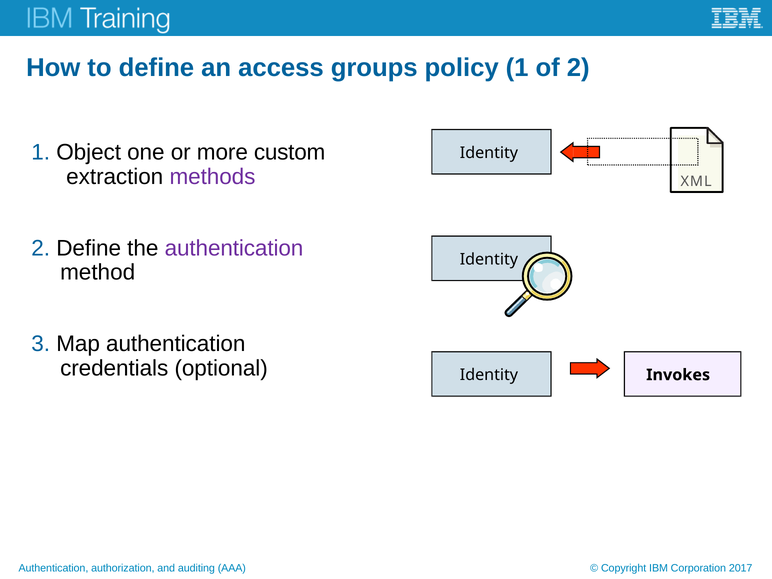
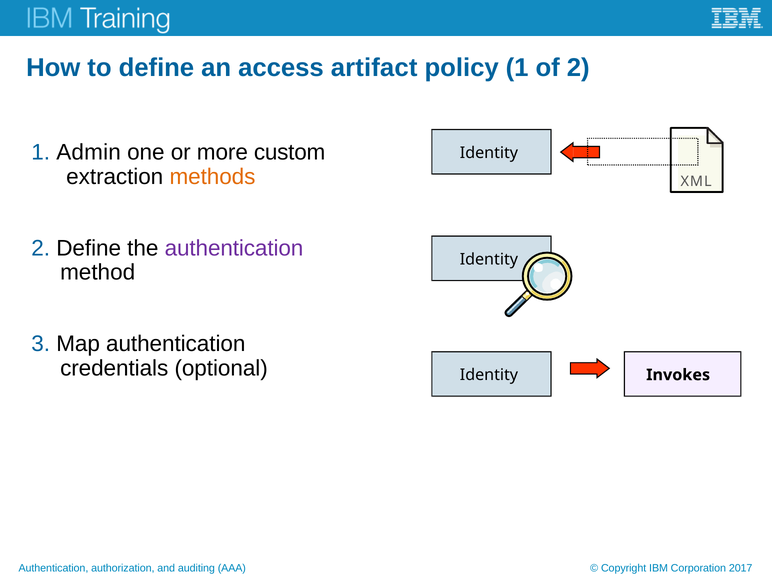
groups: groups -> artifact (374, 68)
Object: Object -> Admin (89, 152)
methods colour: purple -> orange (212, 177)
